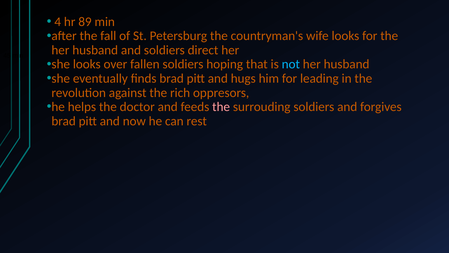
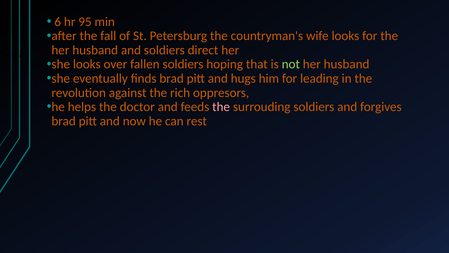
4: 4 -> 6 (58, 22)
89: 89 -> 95 (85, 22)
not colour: light blue -> light green (291, 64)
